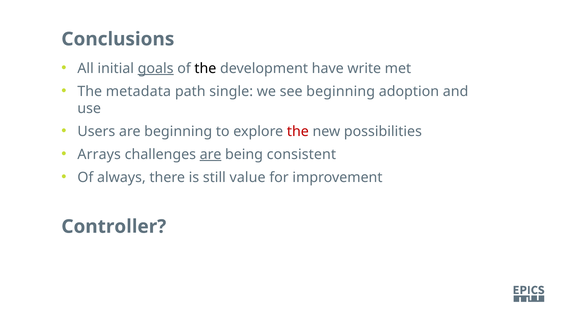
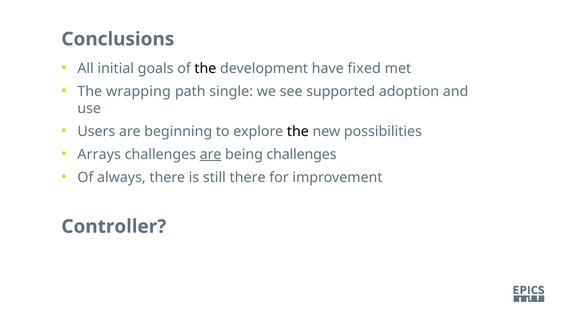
goals underline: present -> none (156, 68)
write: write -> fixed (364, 68)
metadata: metadata -> wrapping (138, 91)
see beginning: beginning -> supported (341, 91)
the colour: red -> black (298, 131)
being consistent: consistent -> challenges (301, 154)
still value: value -> there (248, 177)
